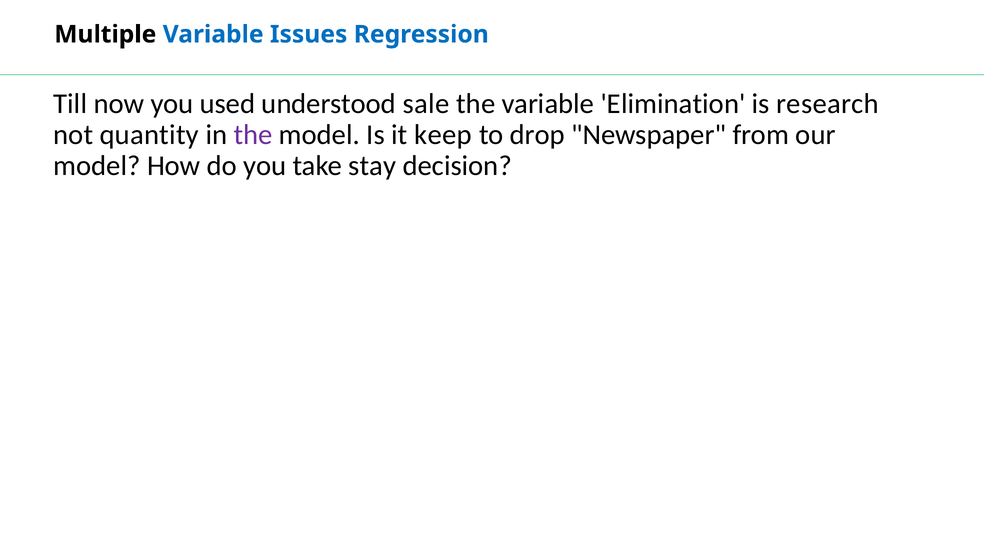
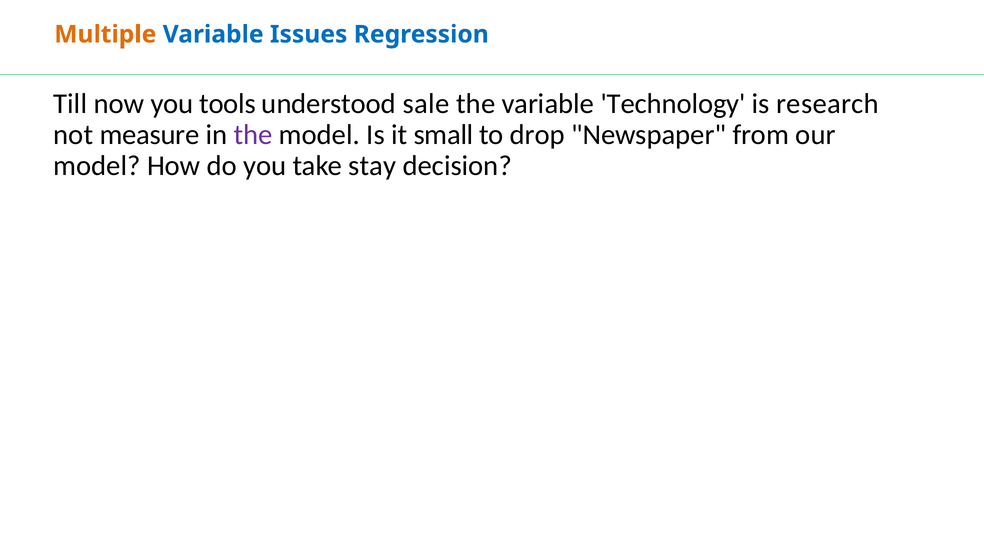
Multiple colour: black -> orange (105, 34)
used: used -> tools (228, 104)
Elimination: Elimination -> Technology (673, 104)
quantity: quantity -> measure (150, 135)
keep: keep -> small (444, 135)
